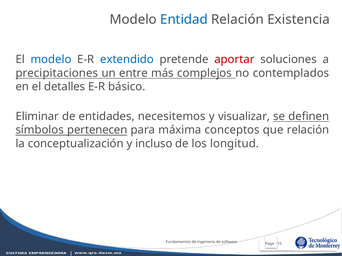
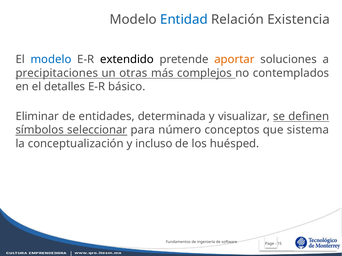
extendido colour: blue -> black (127, 59)
aportar colour: red -> orange (234, 59)
entre: entre -> otras (133, 73)
necesitemos: necesitemos -> determinada (172, 116)
pertenecen: pertenecen -> seleccionar (97, 130)
máxima: máxima -> número (180, 130)
que relación: relación -> sistema (308, 130)
longitud: longitud -> huésped (235, 144)
